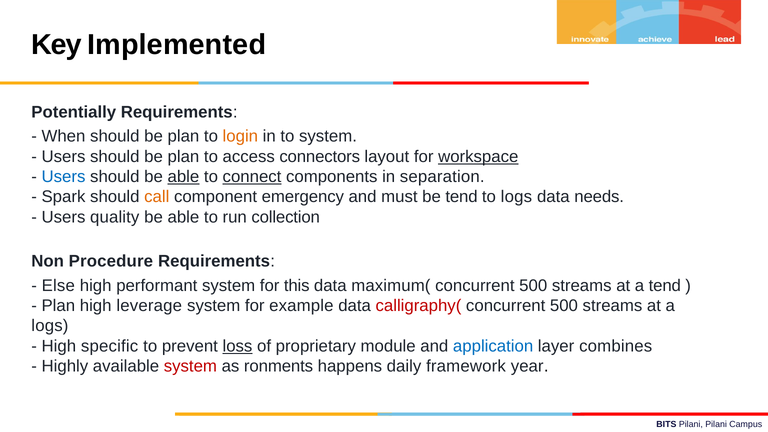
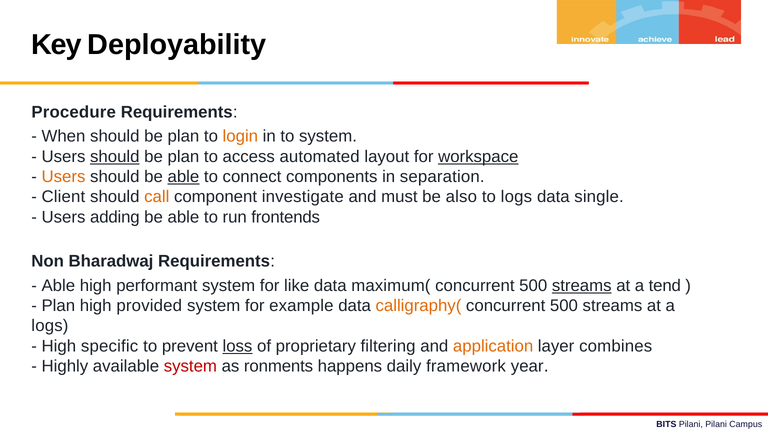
Implemented: Implemented -> Deployability (177, 45)
Potentially: Potentially -> Procedure (74, 112)
should underline: none -> present (115, 157)
connectors: connectors -> automated (320, 157)
Users colour: blue -> orange (63, 177)
connect underline: present -> none (252, 177)
Spark: Spark -> Client (63, 197)
emergency: emergency -> investigate (303, 197)
be tend: tend -> also (461, 197)
needs: needs -> single (599, 197)
quality: quality -> adding (115, 217)
collection: collection -> frontends (286, 217)
Procedure: Procedure -> Bharadwaj (111, 261)
Else: Else -> Able (58, 286)
this: this -> like (297, 286)
streams underline: none -> present (582, 286)
leverage: leverage -> provided (149, 306)
calligraphy( colour: red -> orange (418, 306)
module: module -> filtering (388, 346)
application colour: blue -> orange (493, 346)
